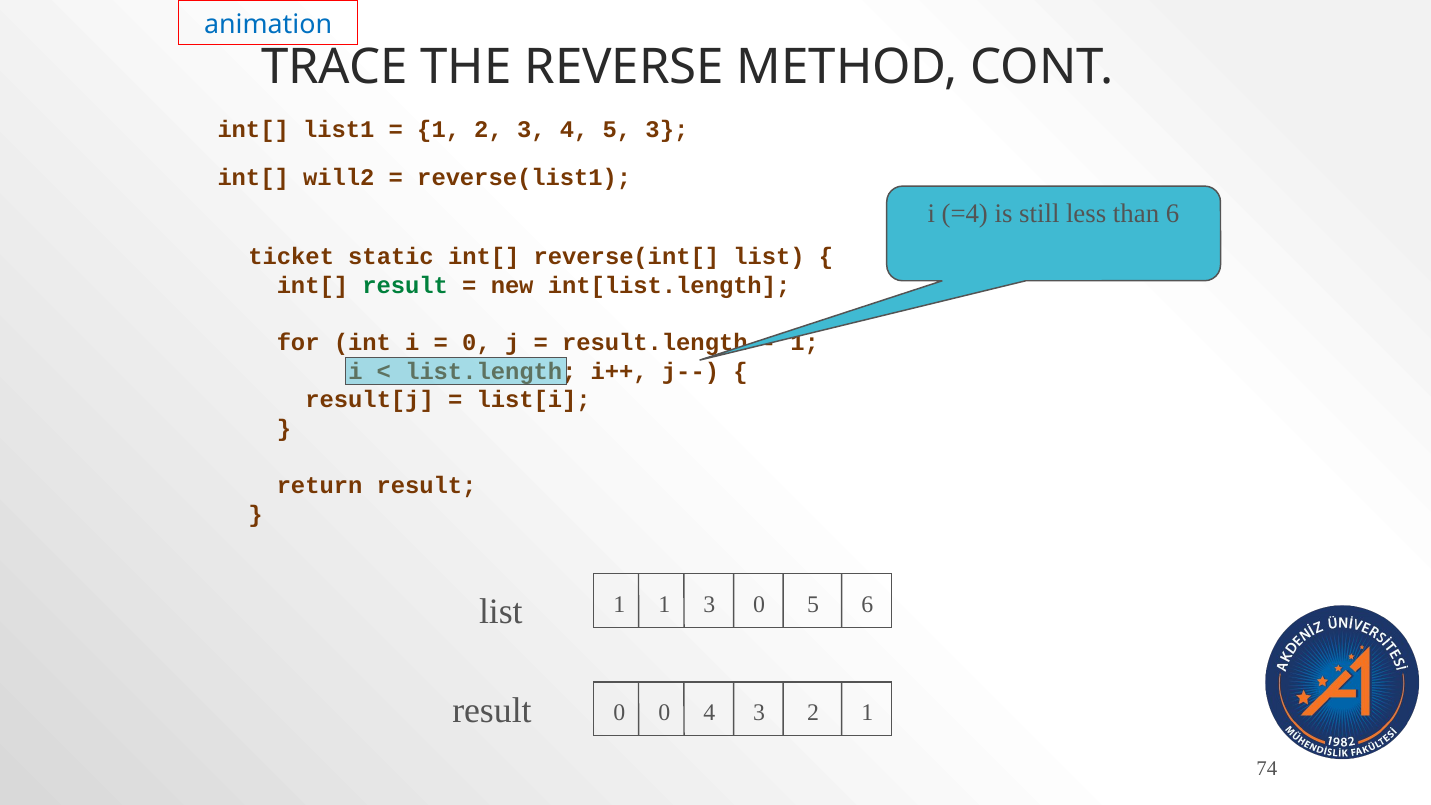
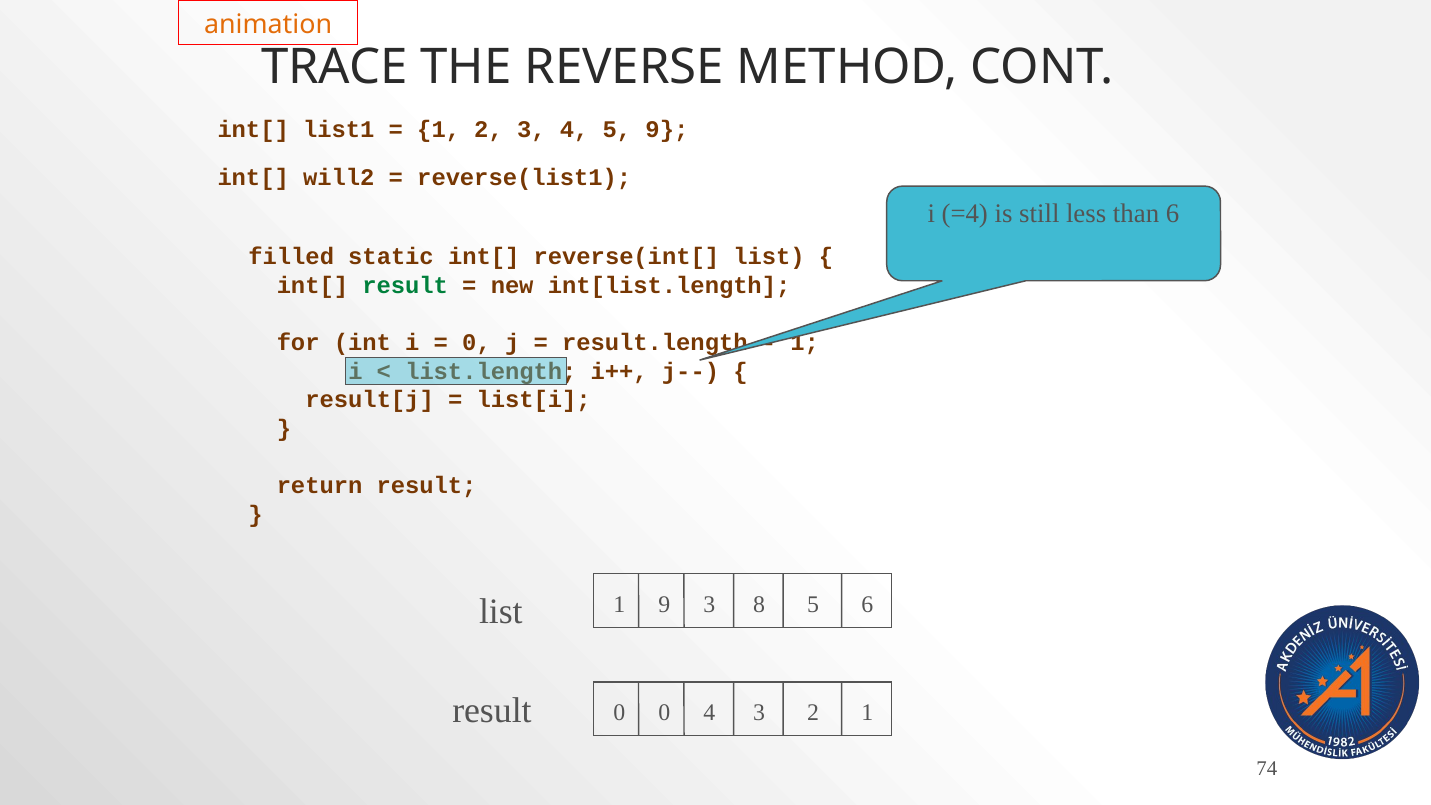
animation colour: blue -> orange (268, 24)
5 3: 3 -> 9 (667, 130)
ticket: ticket -> filled (291, 257)
1 1: 1 -> 9 (664, 604)
3 0: 0 -> 8 (759, 604)
